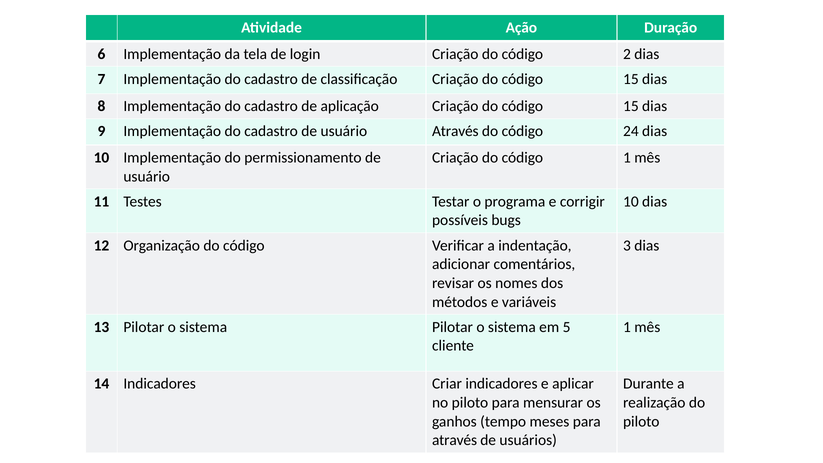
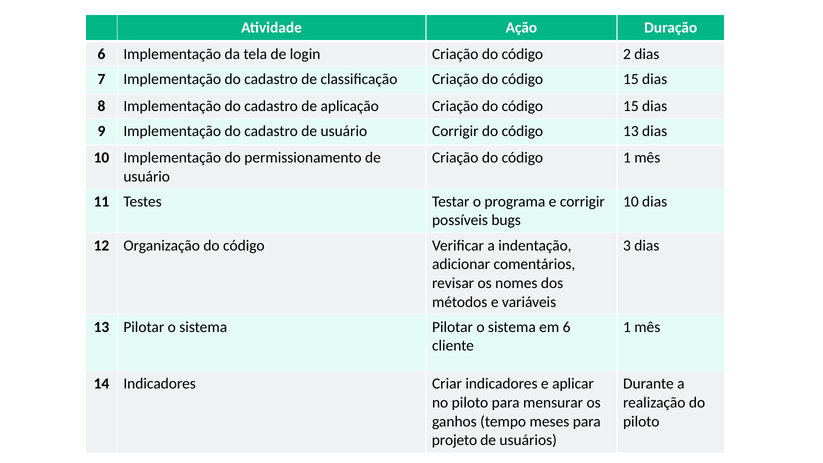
usuário Através: Através -> Corrigir (455, 131)
código 24: 24 -> 13 (631, 131)
em 5: 5 -> 6 (567, 327)
através: através -> projeto (455, 440)
